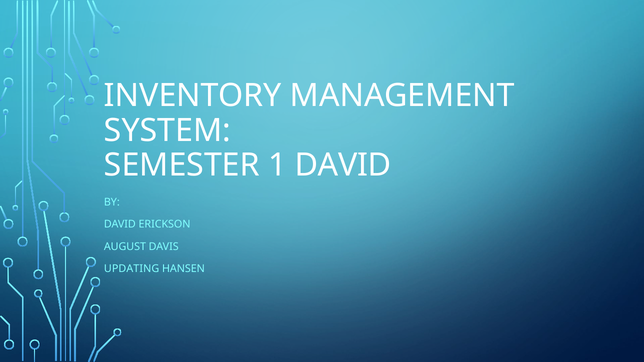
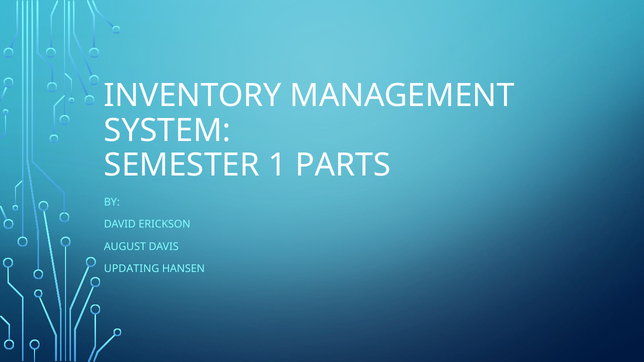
1 DAVID: DAVID -> PARTS (343, 165)
